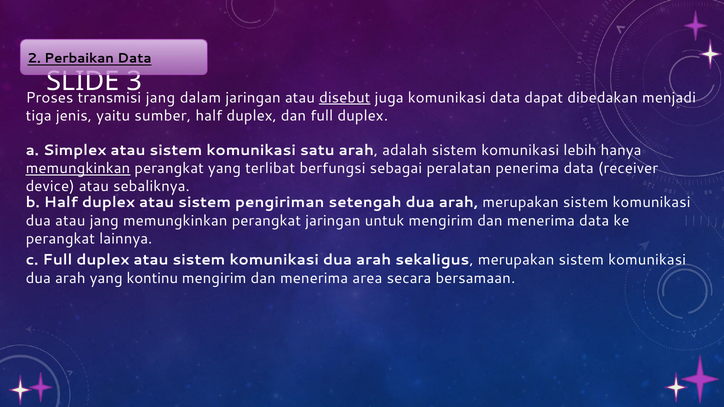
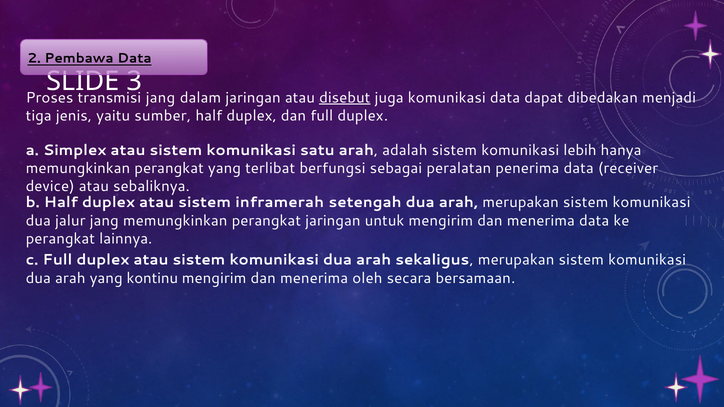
Perbaikan: Perbaikan -> Pembawa (79, 58)
memungkinkan underline: present -> none (78, 168)
pengiriman: pengiriman -> inframerah (280, 203)
dua atau: atau -> jalur (70, 221)
area: area -> oleh (367, 278)
